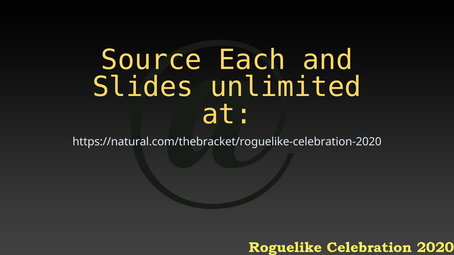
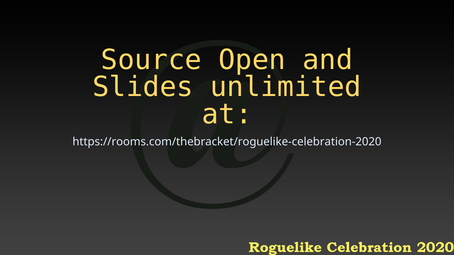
Each: Each -> Open (252, 60)
https://natural.com/thebracket/roguelike-celebration-2020: https://natural.com/thebracket/roguelike-celebration-2020 -> https://rooms.com/thebracket/roguelike-celebration-2020 (227, 142)
